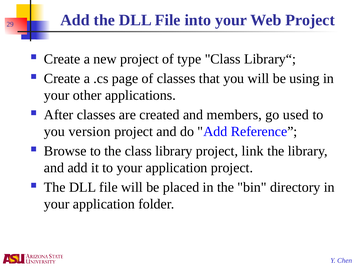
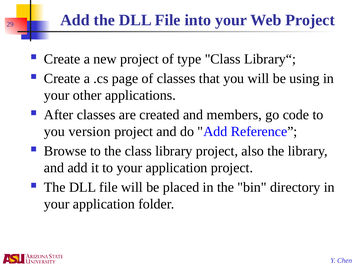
used: used -> code (296, 115)
link: link -> also (253, 151)
